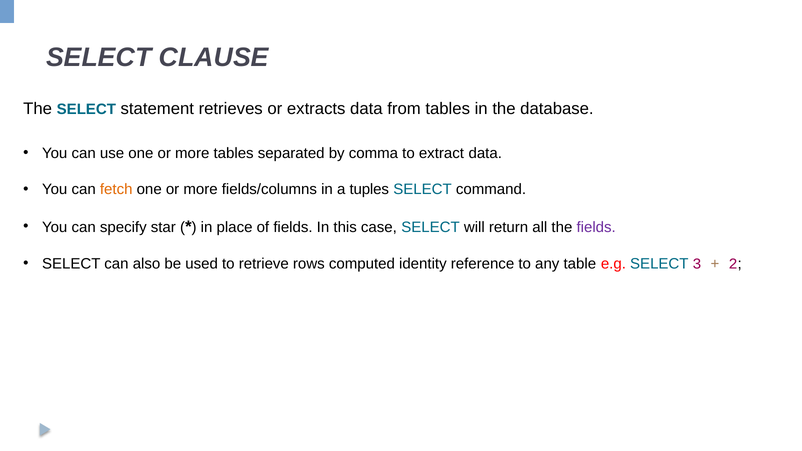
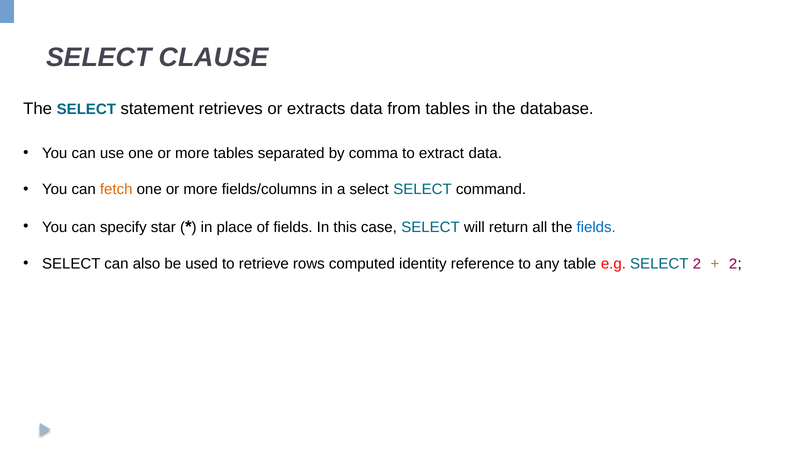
a tuples: tuples -> select (369, 189)
fields colour: purple -> blue (596, 227)
SELECT 3: 3 -> 2 (697, 264)
